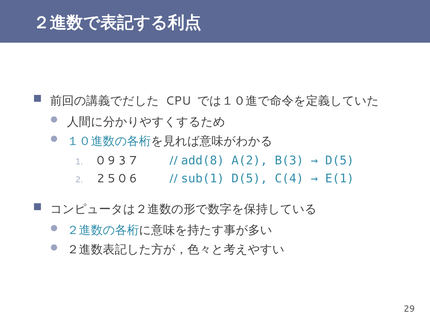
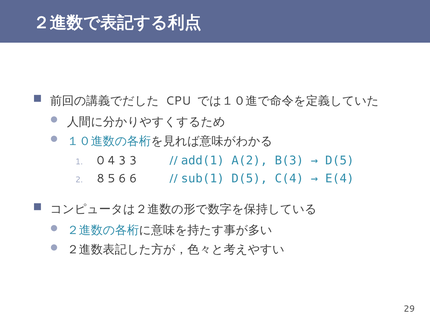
9: 9 -> 4 (111, 161)
3 7: 7 -> 3 (133, 161)
add(8: add(8 -> add(1 (203, 161)
2 2: 2 -> 8 (101, 179)
5 0: 0 -> 6 (122, 179)
E(1: E(1 -> E(4 (340, 179)
